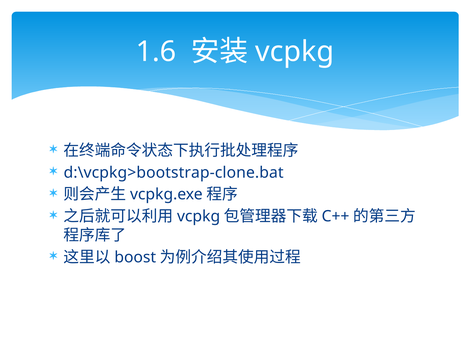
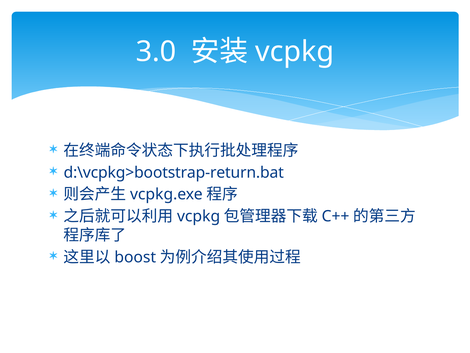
1.6: 1.6 -> 3.0 (156, 52)
d:\vcpkg>bootstrap-clone.bat: d:\vcpkg>bootstrap-clone.bat -> d:\vcpkg>bootstrap-return.bat (174, 172)
